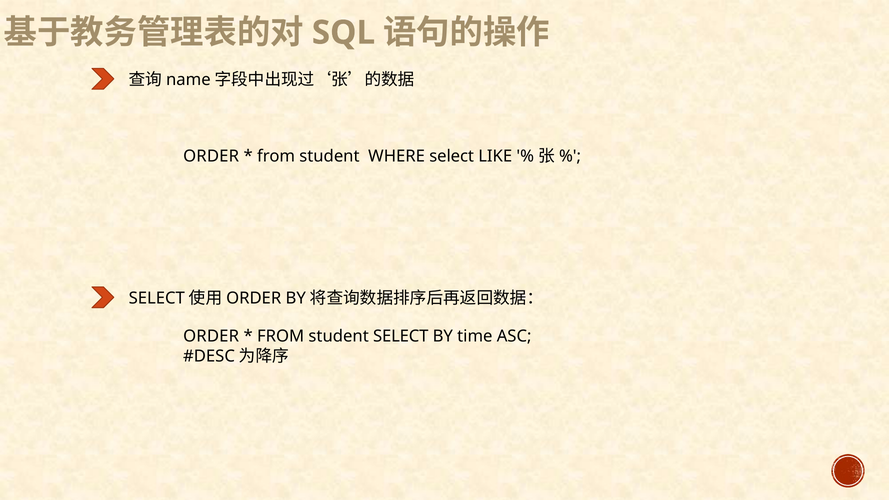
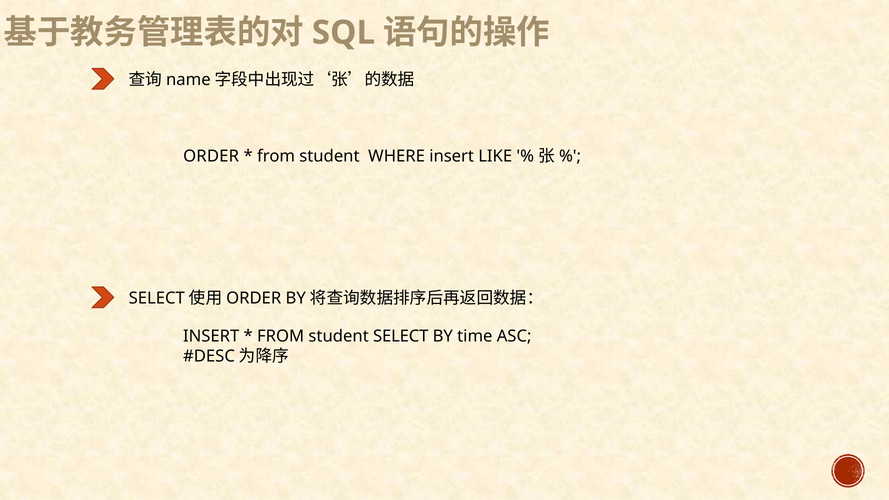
WHERE select: select -> insert (452, 156)
ORDER: ORDER -> INSERT (211, 336)
